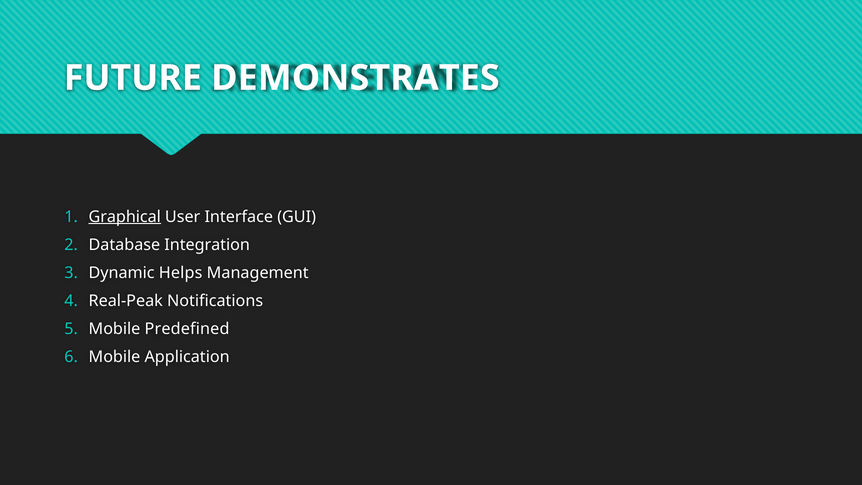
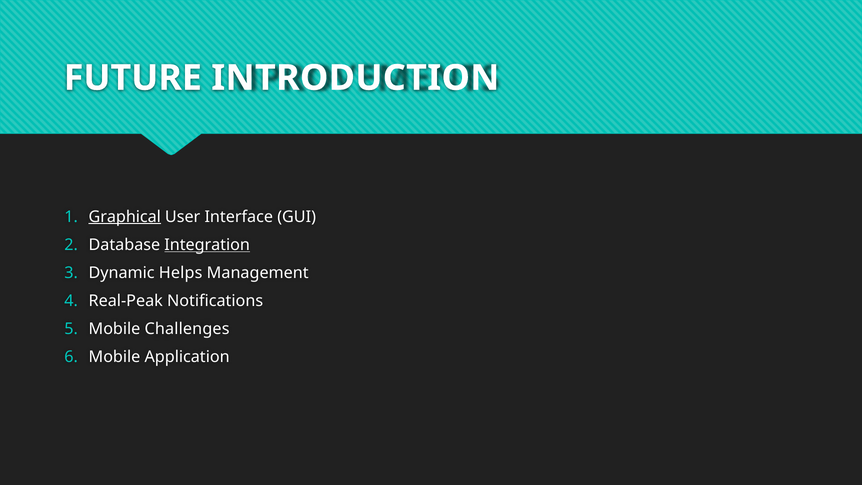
DEMONSTRATES: DEMONSTRATES -> INTRODUCTION (355, 78)
Integration underline: none -> present (207, 245)
Predefined: Predefined -> Challenges (187, 329)
